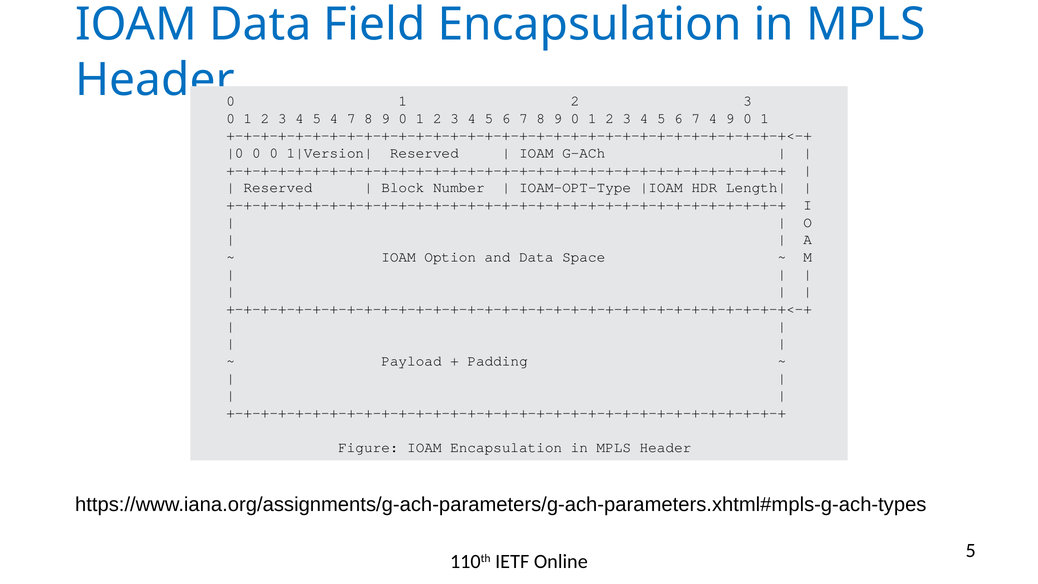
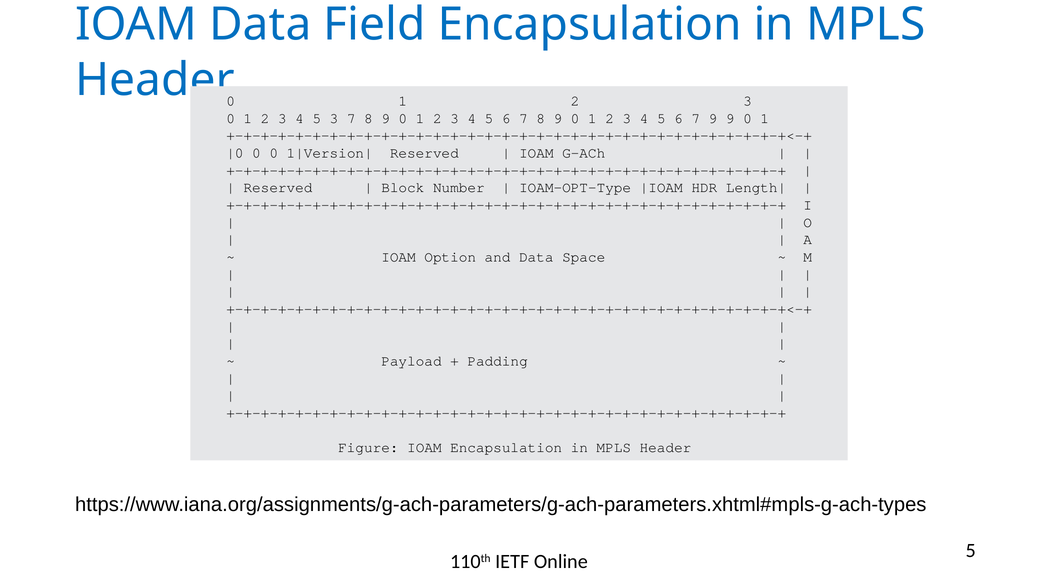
5 4: 4 -> 3 (334, 118)
7 4: 4 -> 9 (713, 118)
